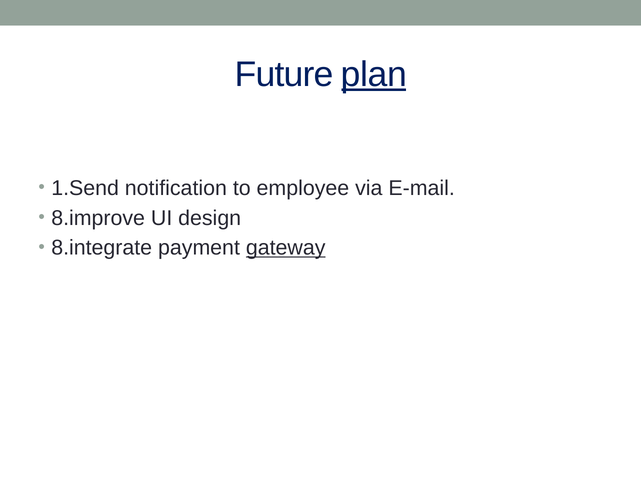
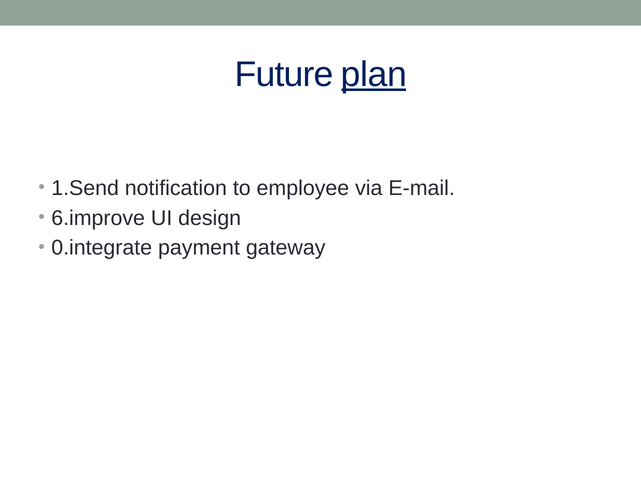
8.improve: 8.improve -> 6.improve (98, 218)
8.integrate: 8.integrate -> 0.integrate (102, 248)
gateway underline: present -> none (286, 248)
